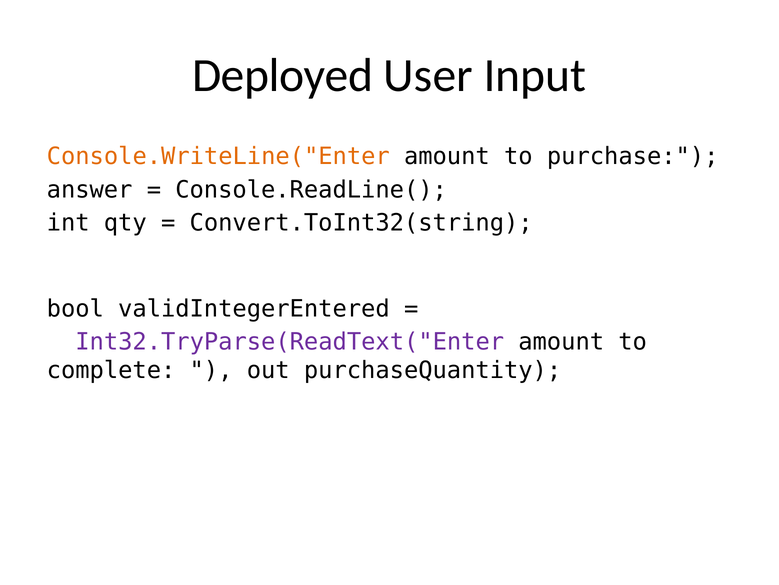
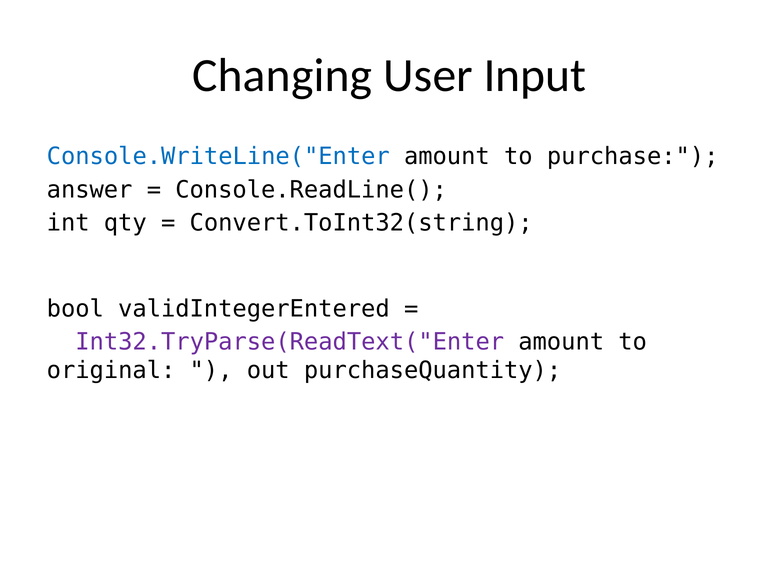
Deployed: Deployed -> Changing (282, 75)
Console.WriteLine("Enter colour: orange -> blue (218, 156)
complete: complete -> original (111, 370)
